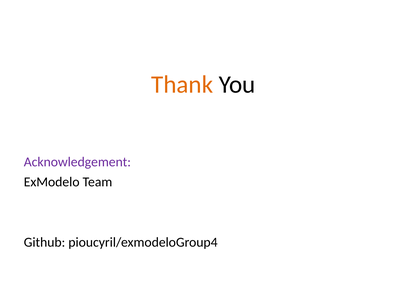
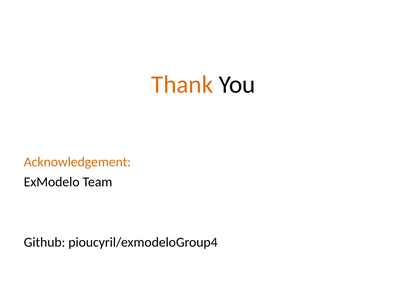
Acknowledgement colour: purple -> orange (77, 162)
